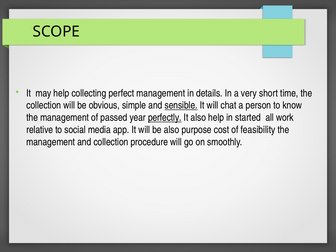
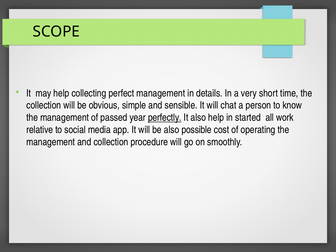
sensible underline: present -> none (181, 105)
purpose: purpose -> possible (197, 130)
feasibility: feasibility -> operating (258, 130)
